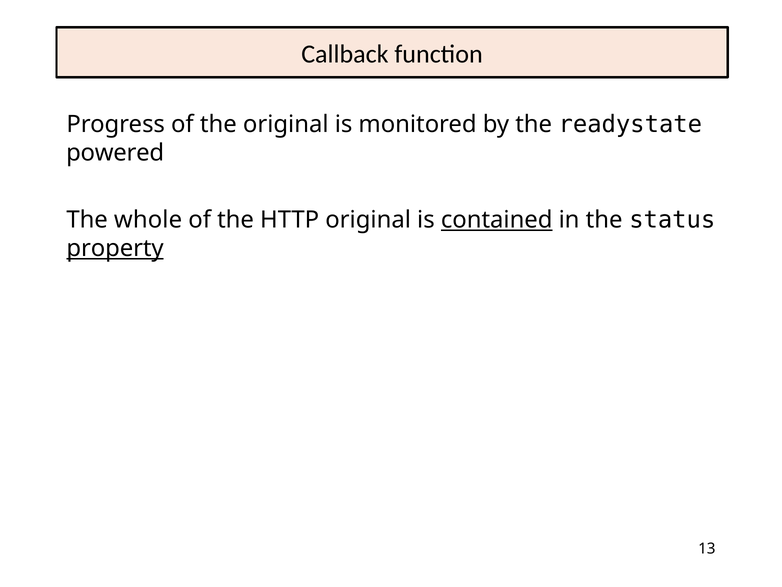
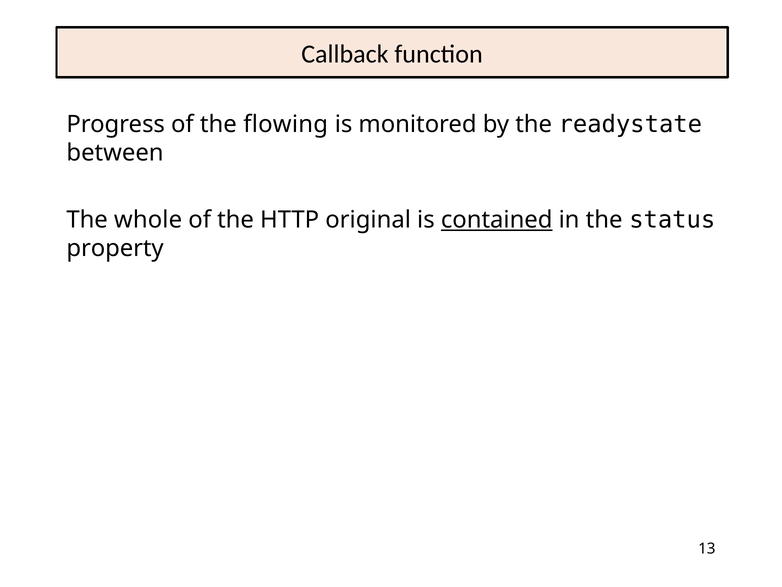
the original: original -> flowing (286, 124)
powered: powered -> between (115, 153)
property underline: present -> none (115, 248)
